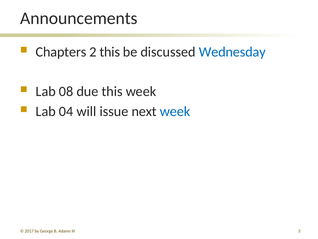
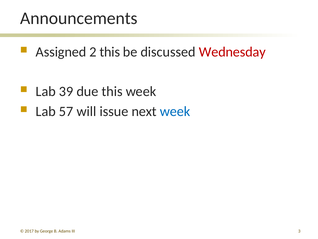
Chapters: Chapters -> Assigned (61, 52)
Wednesday colour: blue -> red (232, 52)
08: 08 -> 39 (66, 91)
04: 04 -> 57 (66, 111)
